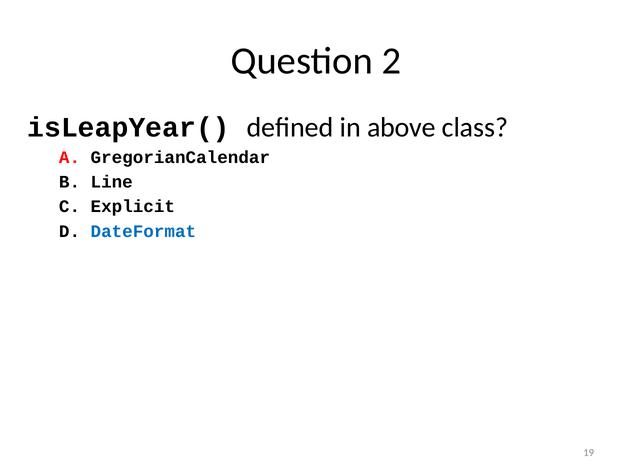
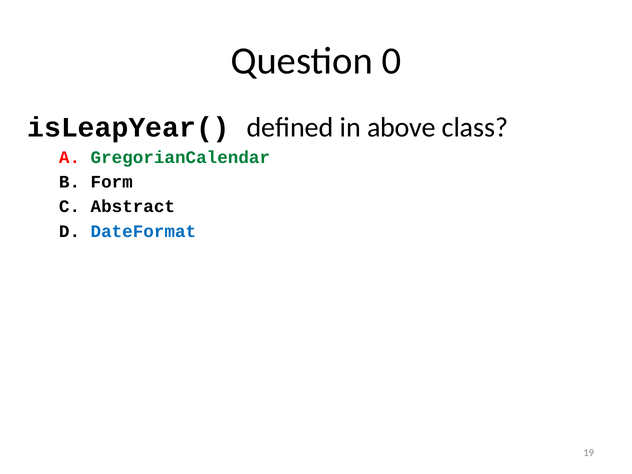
2: 2 -> 0 (391, 61)
GregorianCalendar colour: black -> green (180, 157)
Line: Line -> Form (112, 182)
Explicit: Explicit -> Abstract (133, 207)
